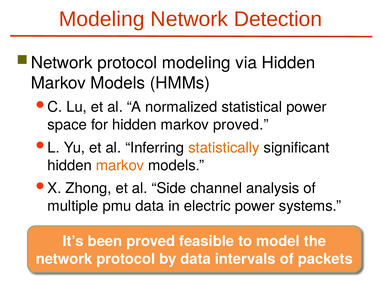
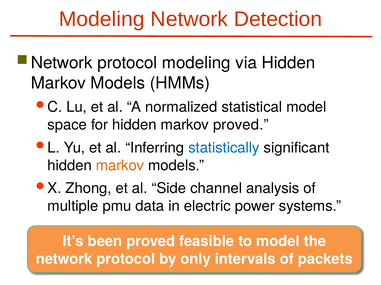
statistical power: power -> model (306, 107)
statistically colour: orange -> blue (224, 148)
by data: data -> only (196, 260)
